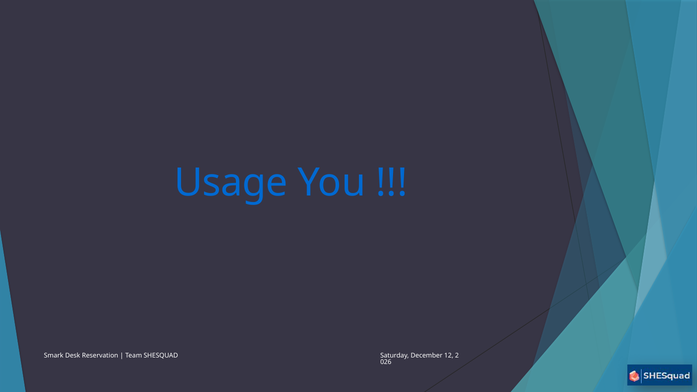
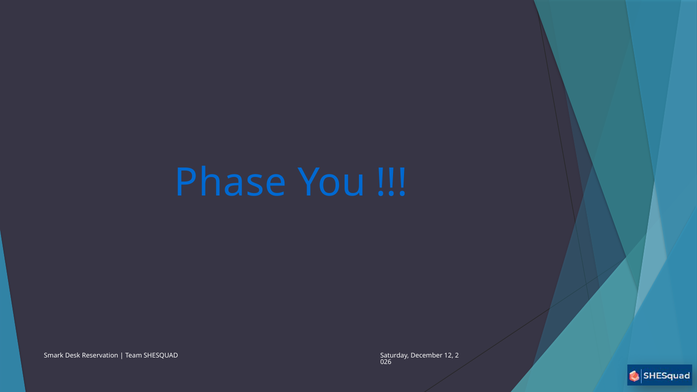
Usage: Usage -> Phase (231, 183)
